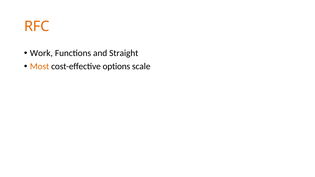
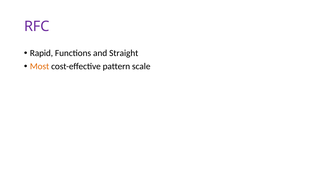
RFC colour: orange -> purple (37, 26)
Work: Work -> Rapid (41, 53)
options: options -> pattern (116, 66)
